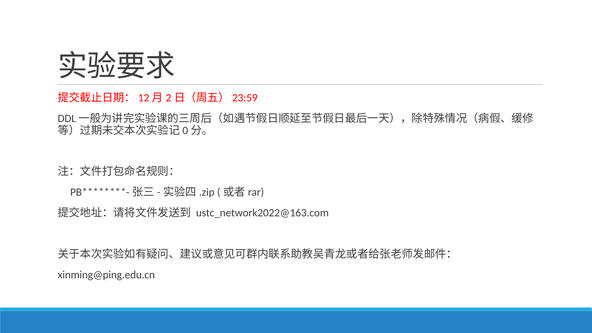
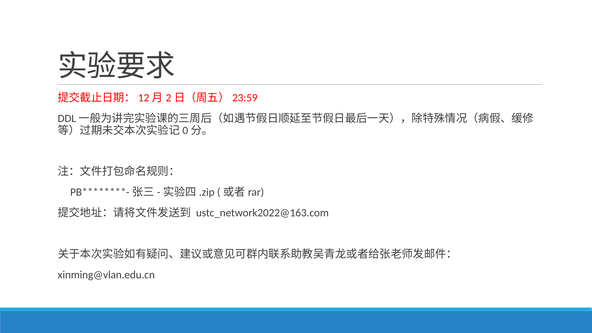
xinming@ping.edu.cn: xinming@ping.edu.cn -> xinming@vlan.edu.cn (106, 275)
